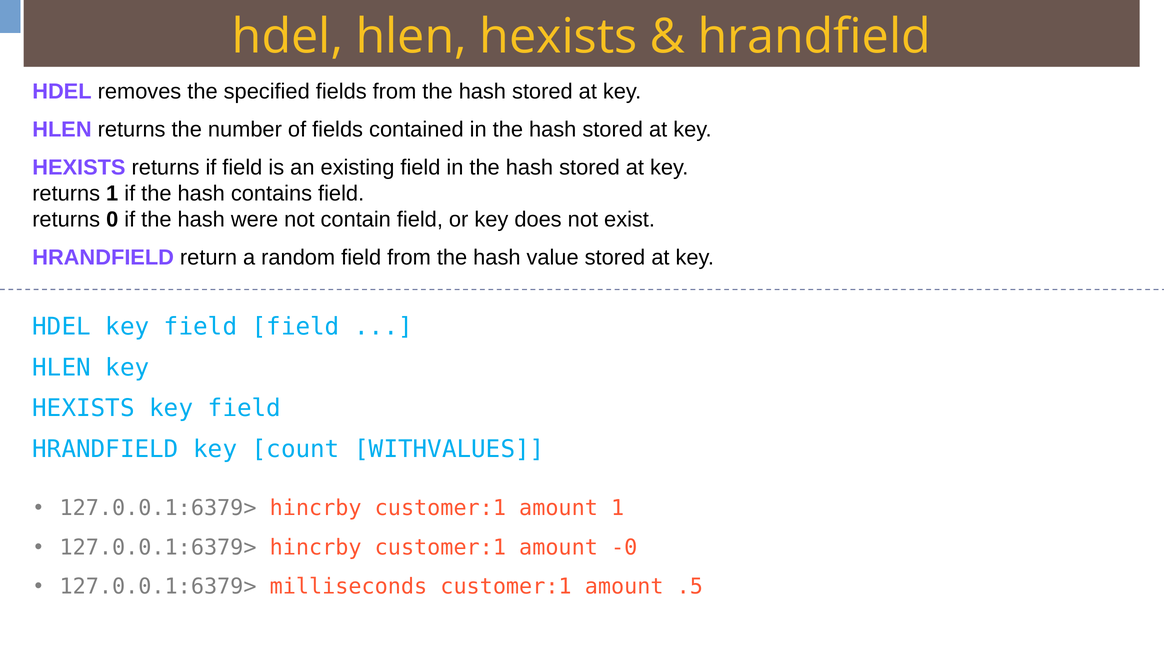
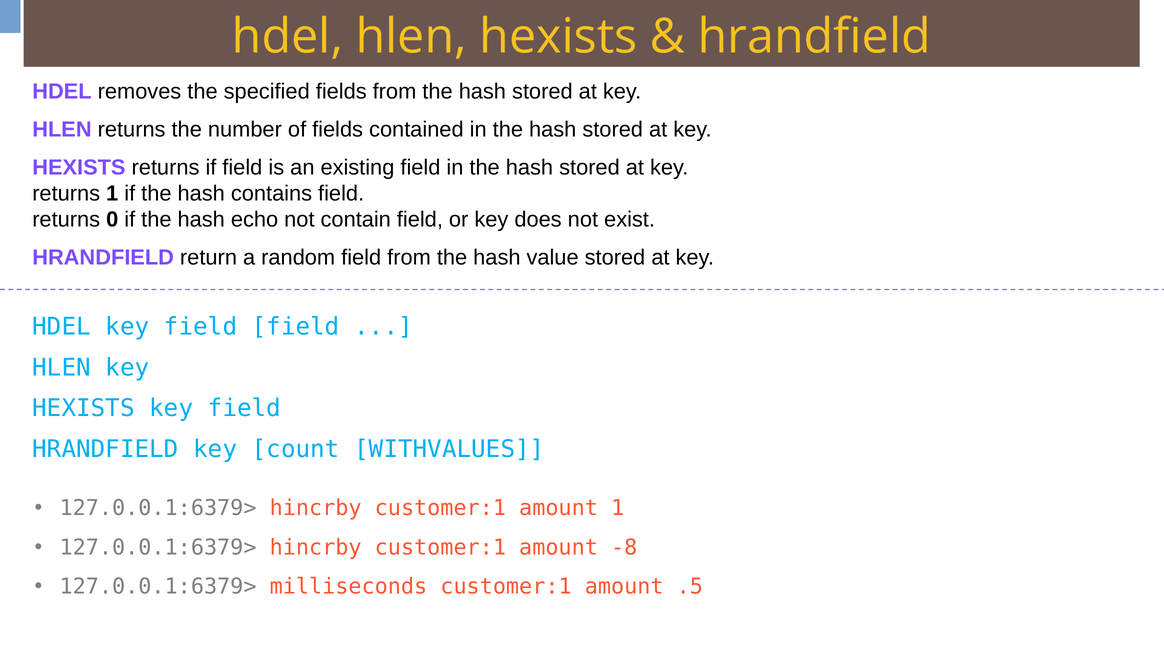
were: were -> echo (255, 220)
-0: -0 -> -8 (624, 547)
